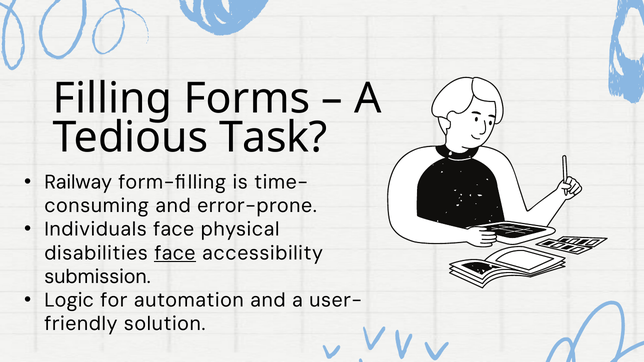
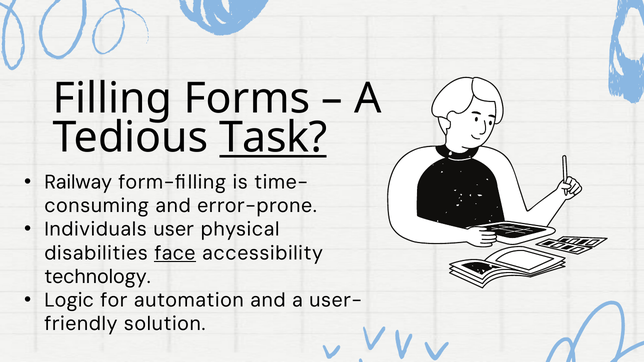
Task underline: none -> present (273, 138)
Individuals face: face -> user (174, 230)
submission: submission -> technology (98, 277)
